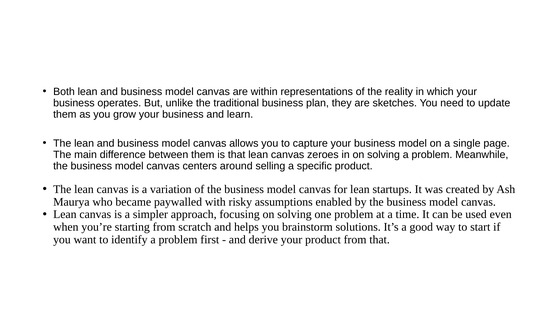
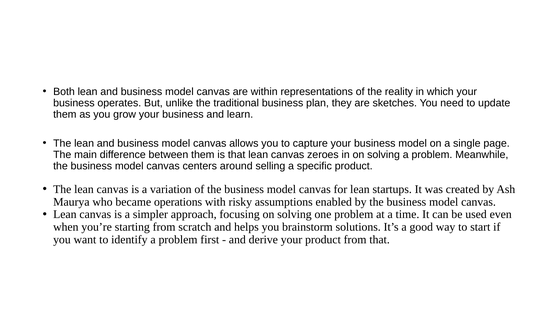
paywalled: paywalled -> operations (178, 202)
